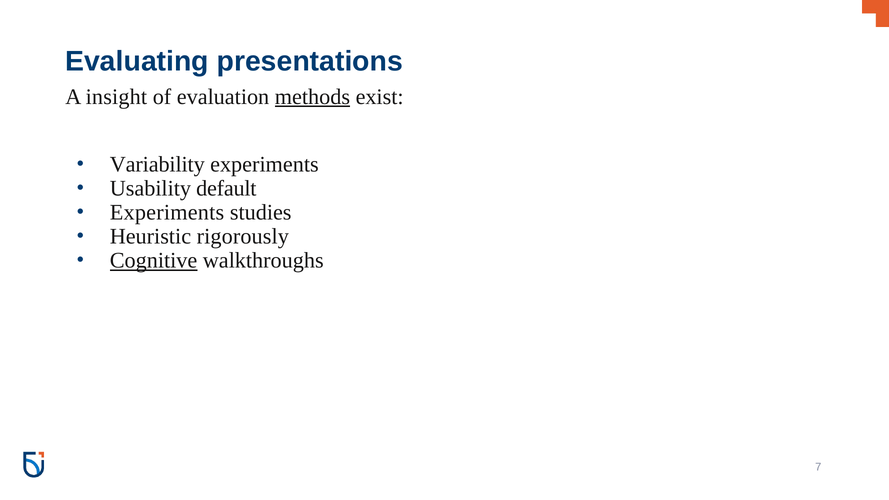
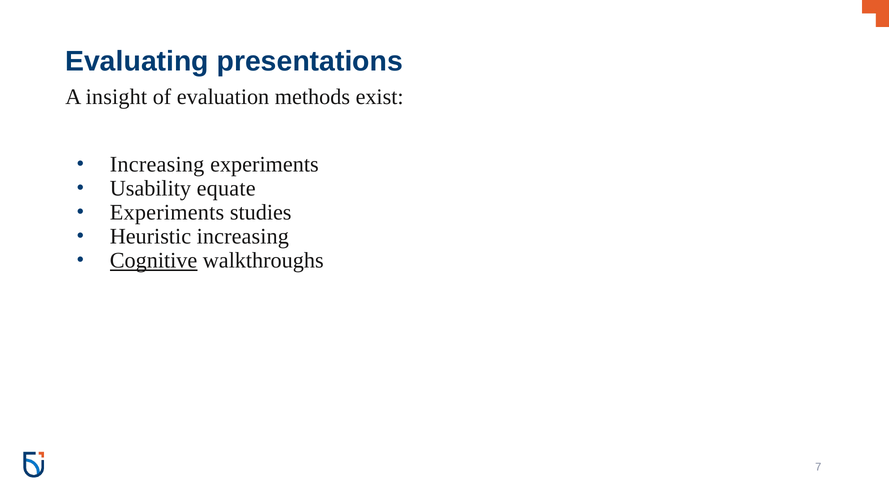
methods underline: present -> none (312, 97)
Variability: Variability -> Increasing (157, 165)
default: default -> equate (226, 189)
Heuristic rigorously: rigorously -> increasing (243, 237)
